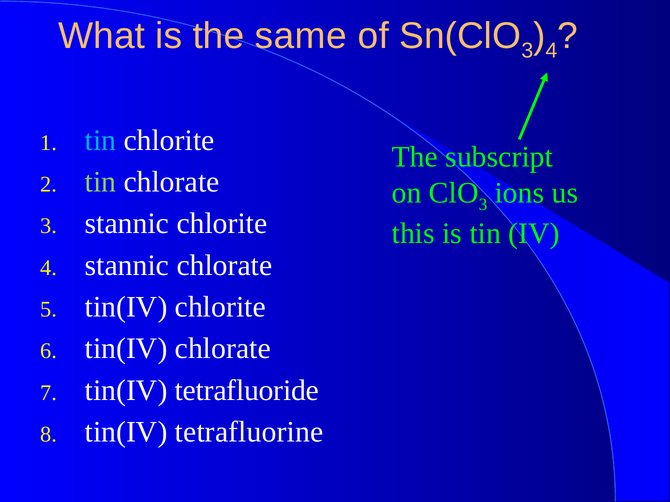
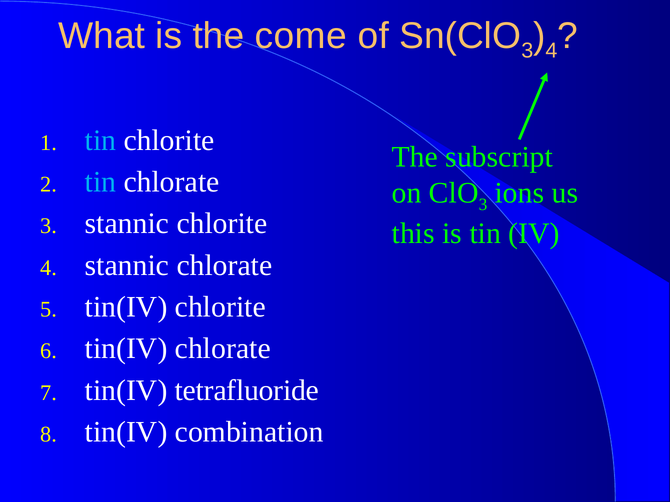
same: same -> come (301, 36)
tin colour: light green -> light blue (100, 182)
tetrafluorine: tetrafluorine -> combination (249, 432)
